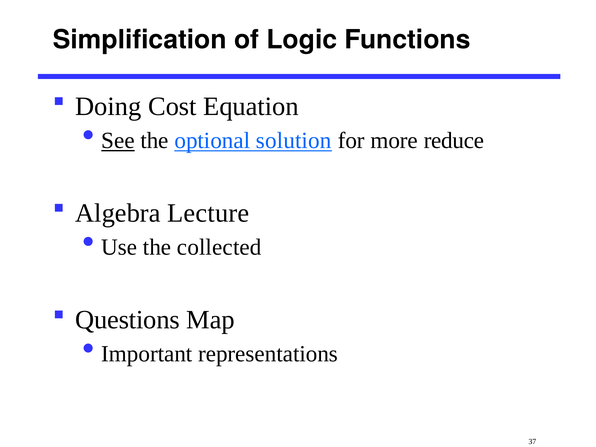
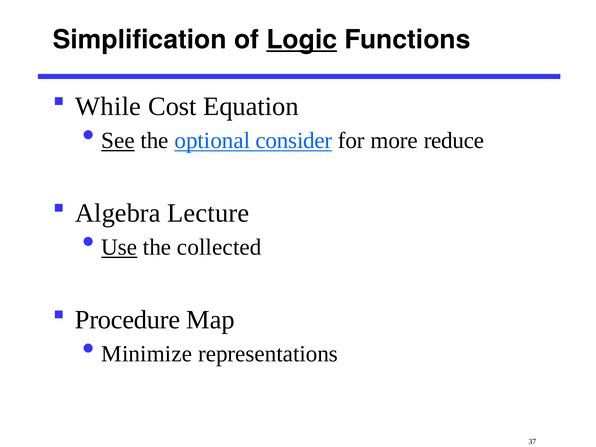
Logic underline: none -> present (302, 40)
Doing: Doing -> While (108, 106)
solution: solution -> consider (294, 141)
Use underline: none -> present (119, 247)
Questions: Questions -> Procedure (128, 320)
Important: Important -> Minimize (147, 354)
